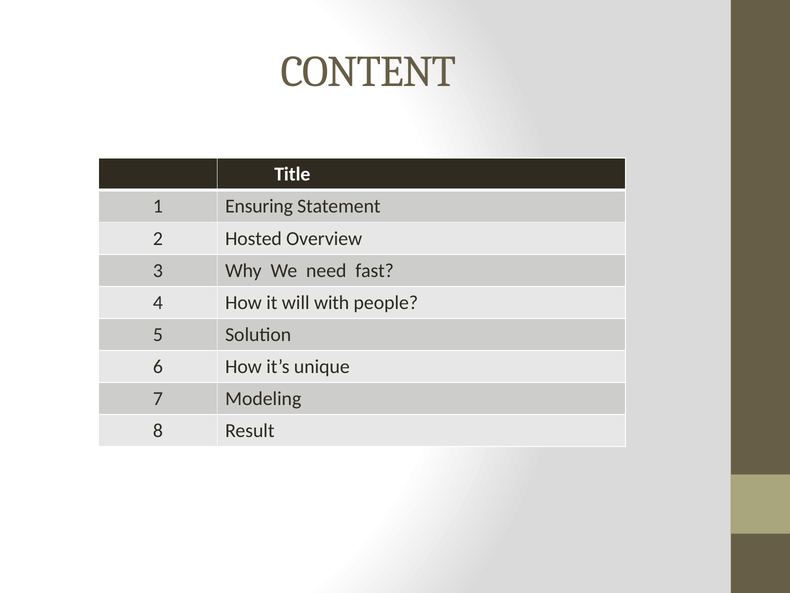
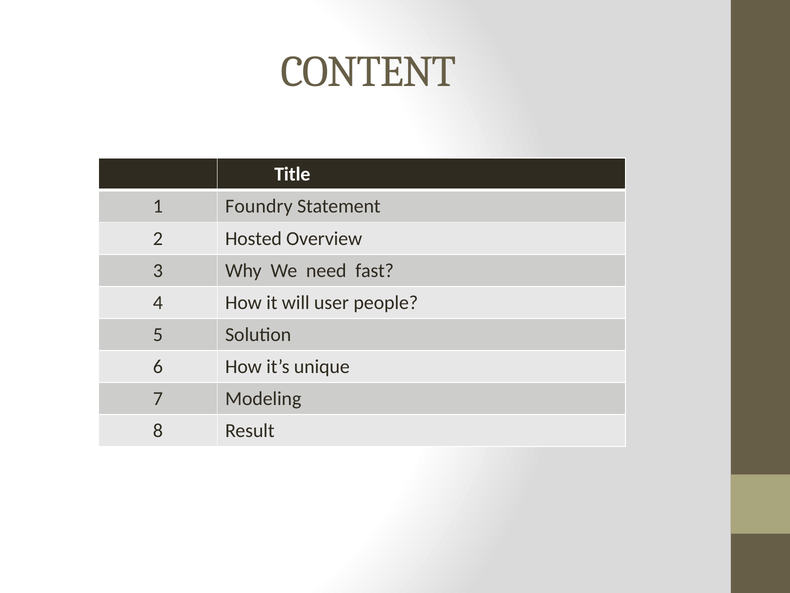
Ensuring: Ensuring -> Foundry (259, 206)
with: with -> user (332, 302)
